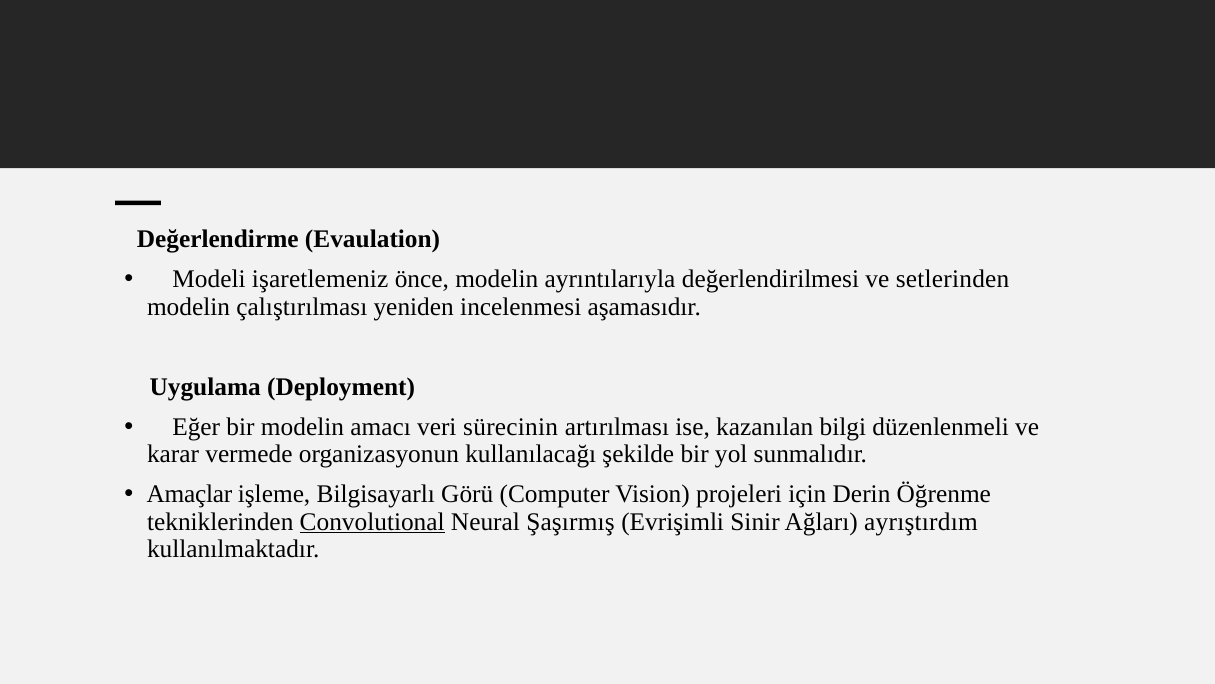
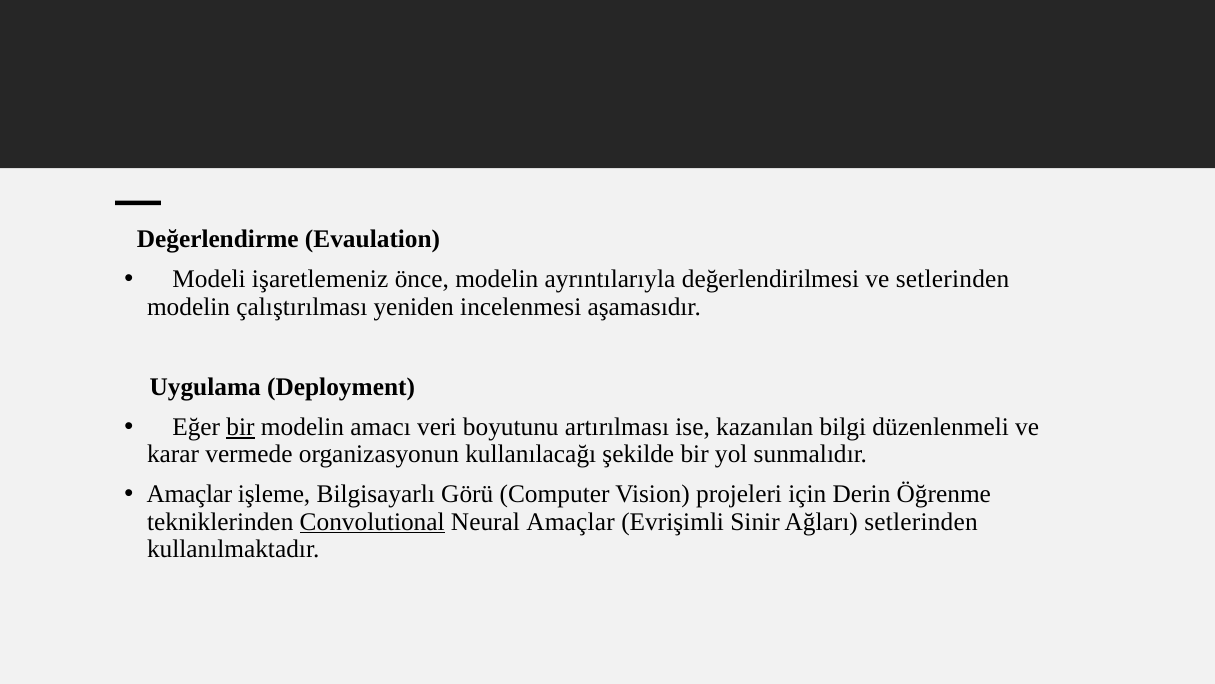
bir underline: none -> present (240, 427)
sürecinin: sürecinin -> boyutunu (511, 427)
Neural Şaşırmış: Şaşırmış -> Amaçlar (570, 521)
Ağları ayrıştırdım: ayrıştırdım -> setlerinden (921, 521)
